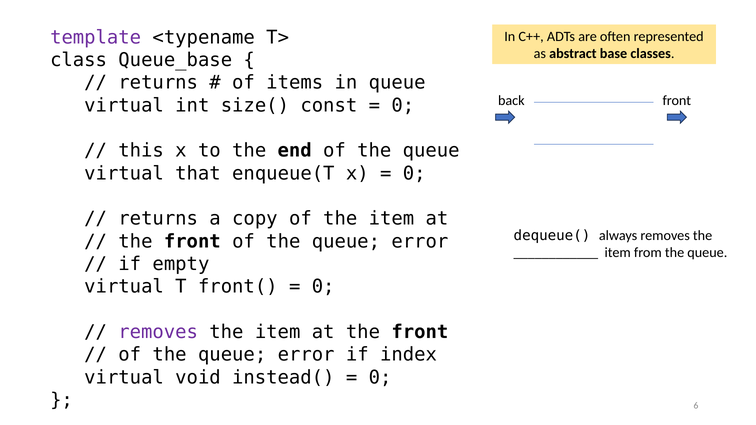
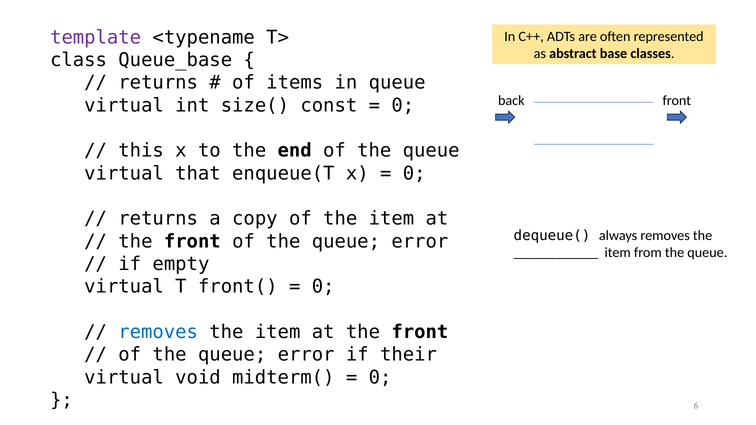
removes colour: purple -> blue (158, 332)
index: index -> their (408, 355)
instead(: instead( -> midterm( (283, 378)
